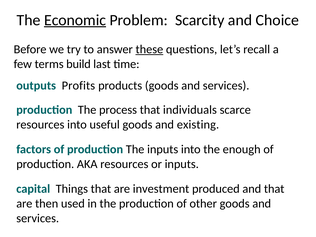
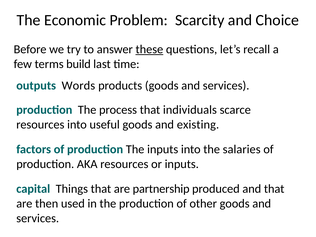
Economic underline: present -> none (75, 20)
Profits: Profits -> Words (78, 86)
enough: enough -> salaries (242, 149)
investment: investment -> partnership (161, 189)
